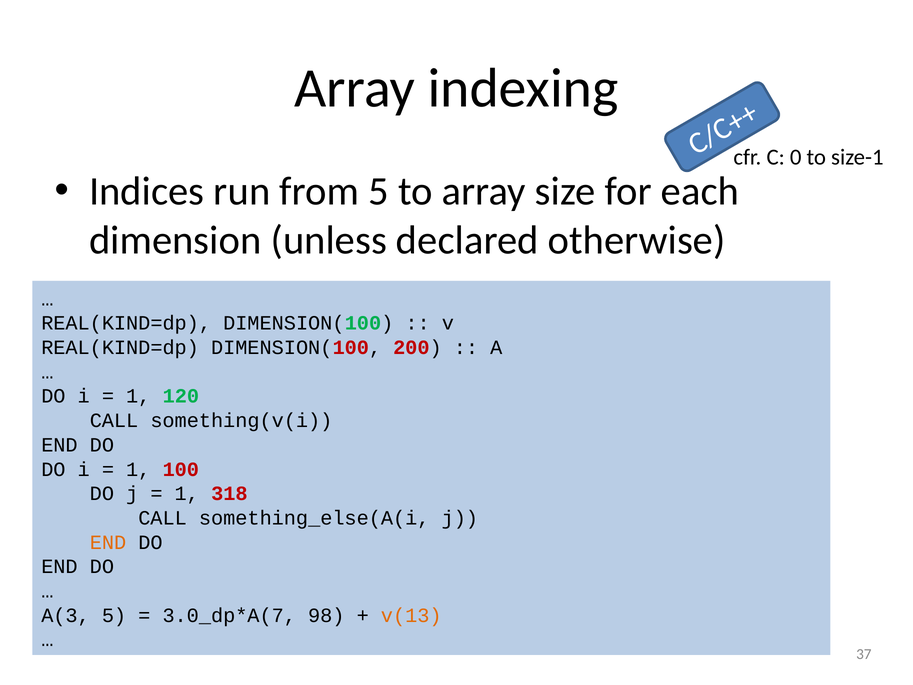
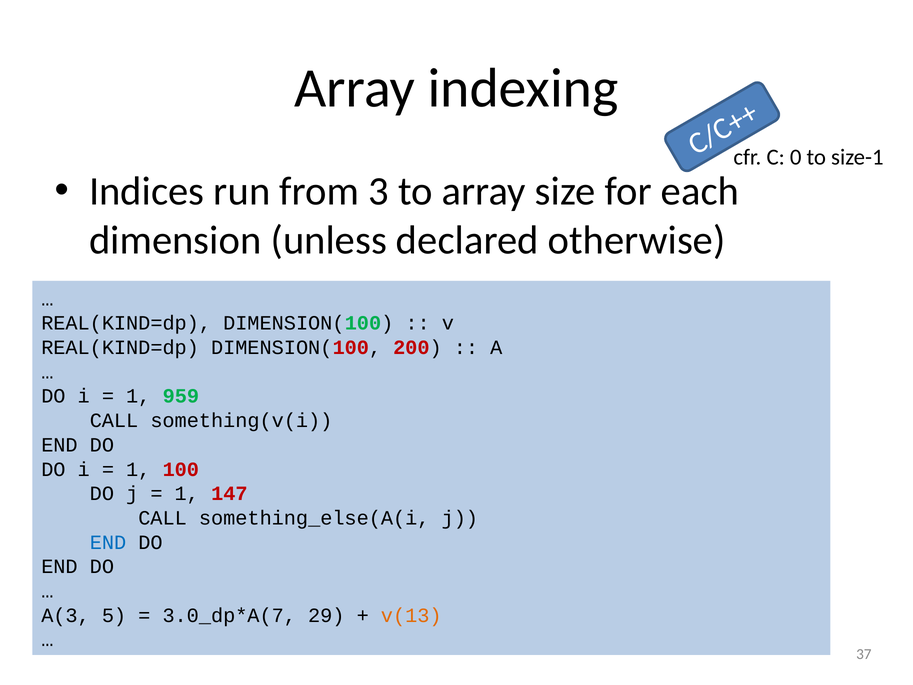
from 5: 5 -> 3 (379, 192)
120: 120 -> 959 (181, 396)
318: 318 -> 147 (229, 493)
END colour: orange -> blue (108, 542)
98: 98 -> 29 (326, 615)
